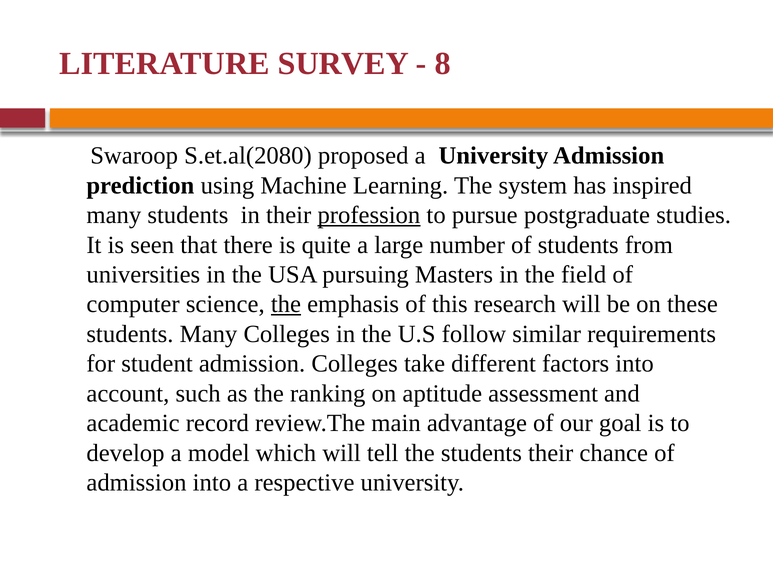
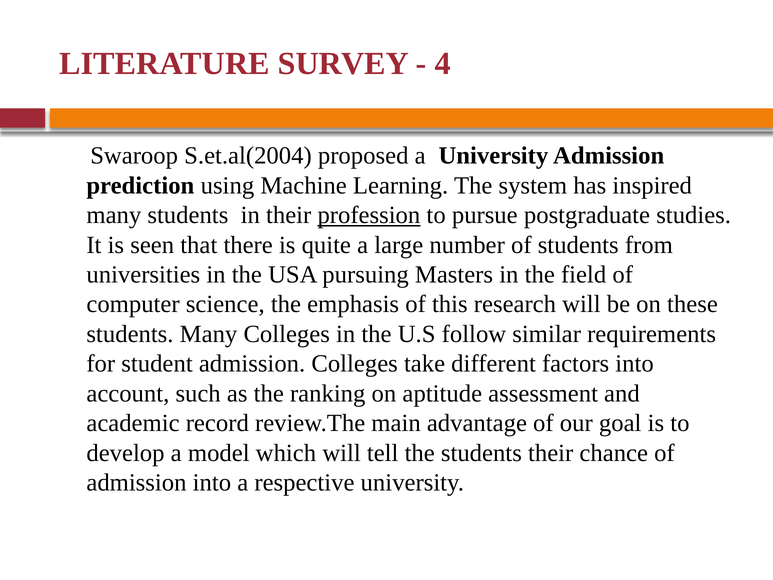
8: 8 -> 4 (443, 63)
S.et.al(2080: S.et.al(2080 -> S.et.al(2004 (248, 156)
the underline: present -> none (286, 304)
